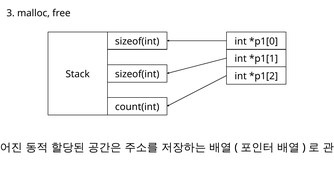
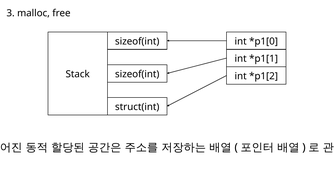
count(int: count(int -> struct(int (137, 107)
